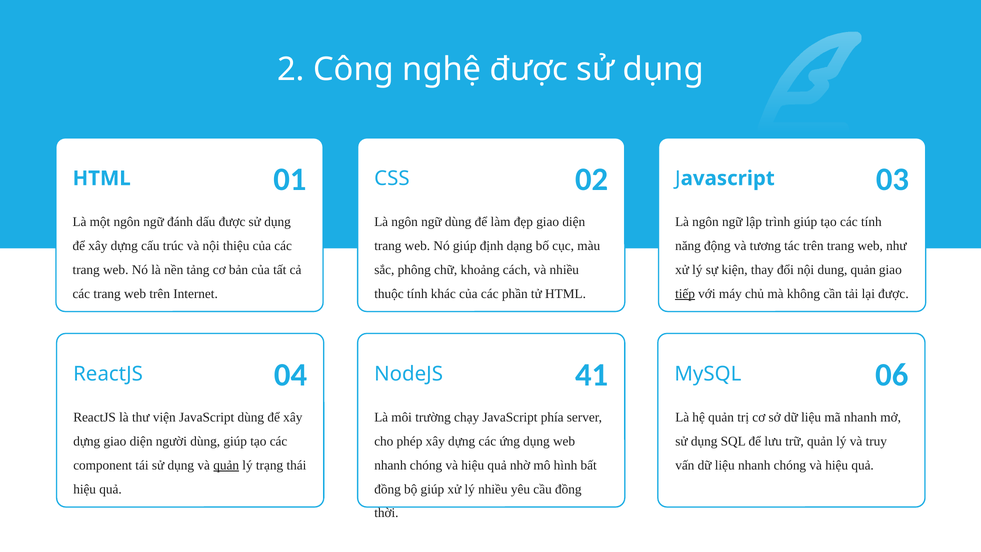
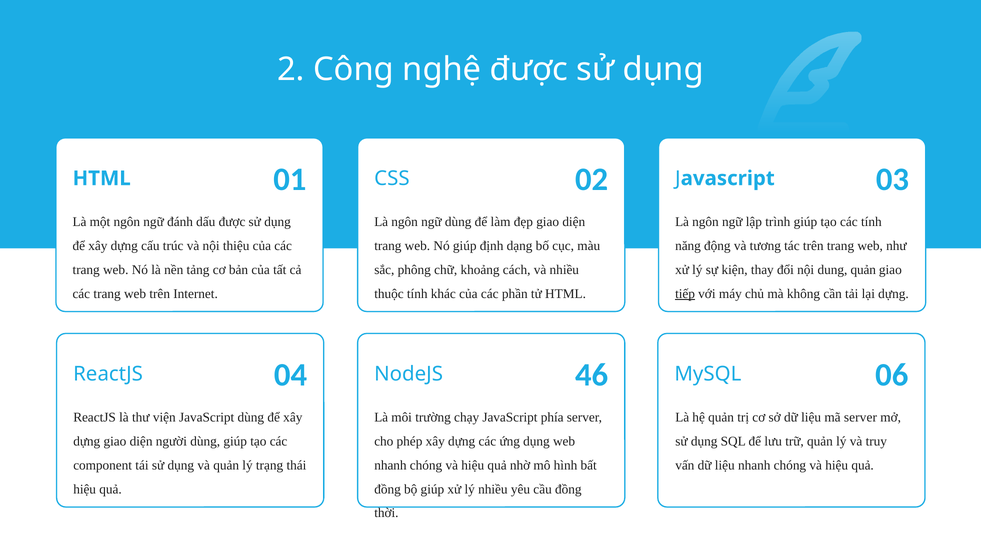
lại được: được -> dựng (894, 294)
41: 41 -> 46 (592, 375)
mã nhanh: nhanh -> server (860, 417)
quản underline: present -> none (226, 465)
